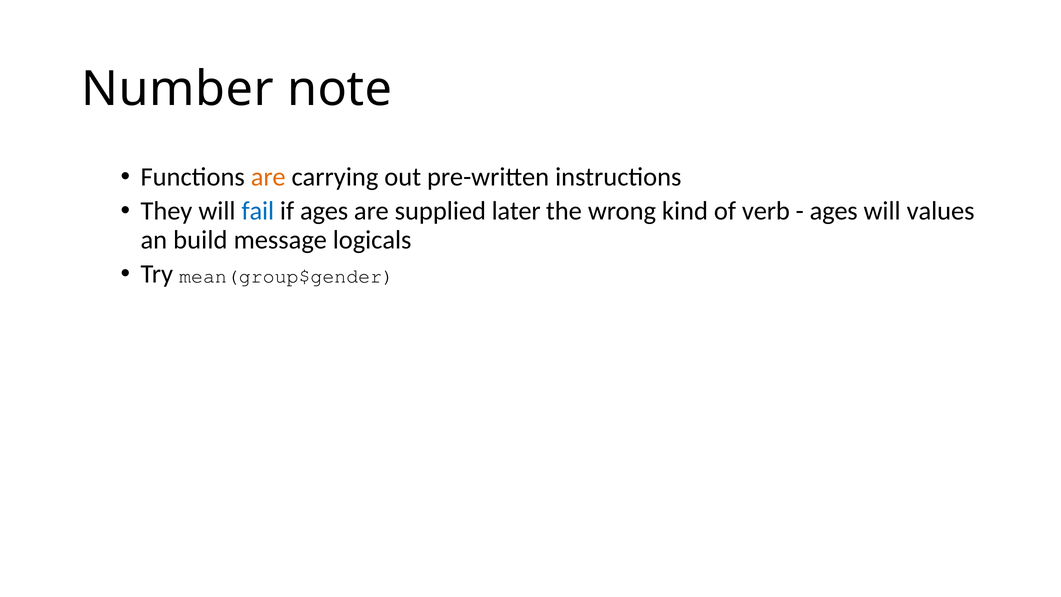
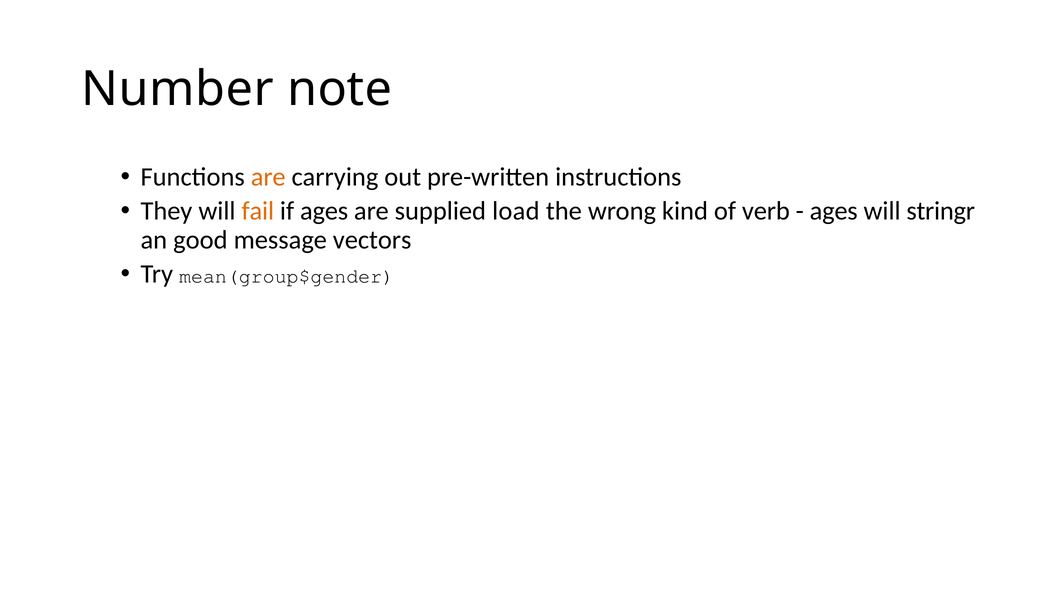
fail colour: blue -> orange (258, 211)
later: later -> load (516, 211)
values: values -> stringr (941, 211)
build: build -> good (200, 240)
logicals: logicals -> vectors (372, 240)
